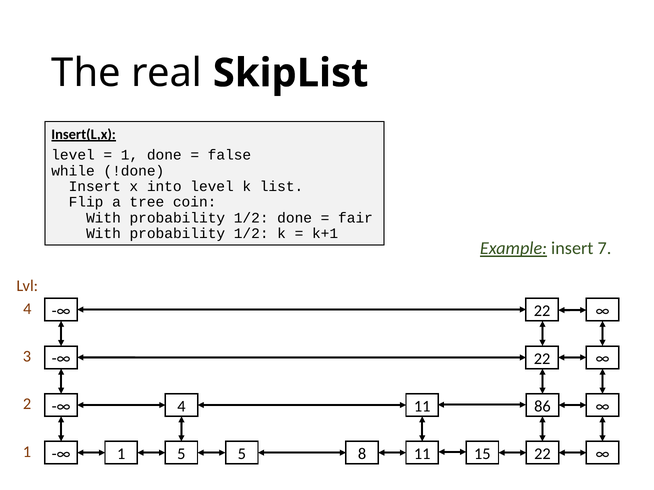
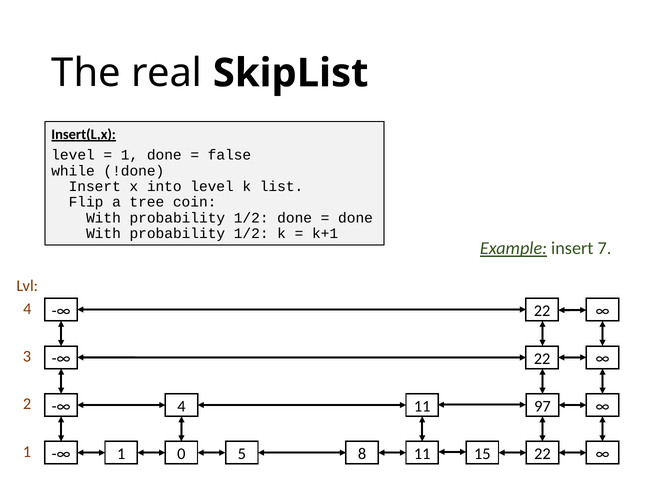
fair: fair -> done (356, 218)
86: 86 -> 97 (542, 407)
1 5: 5 -> 0 (181, 454)
